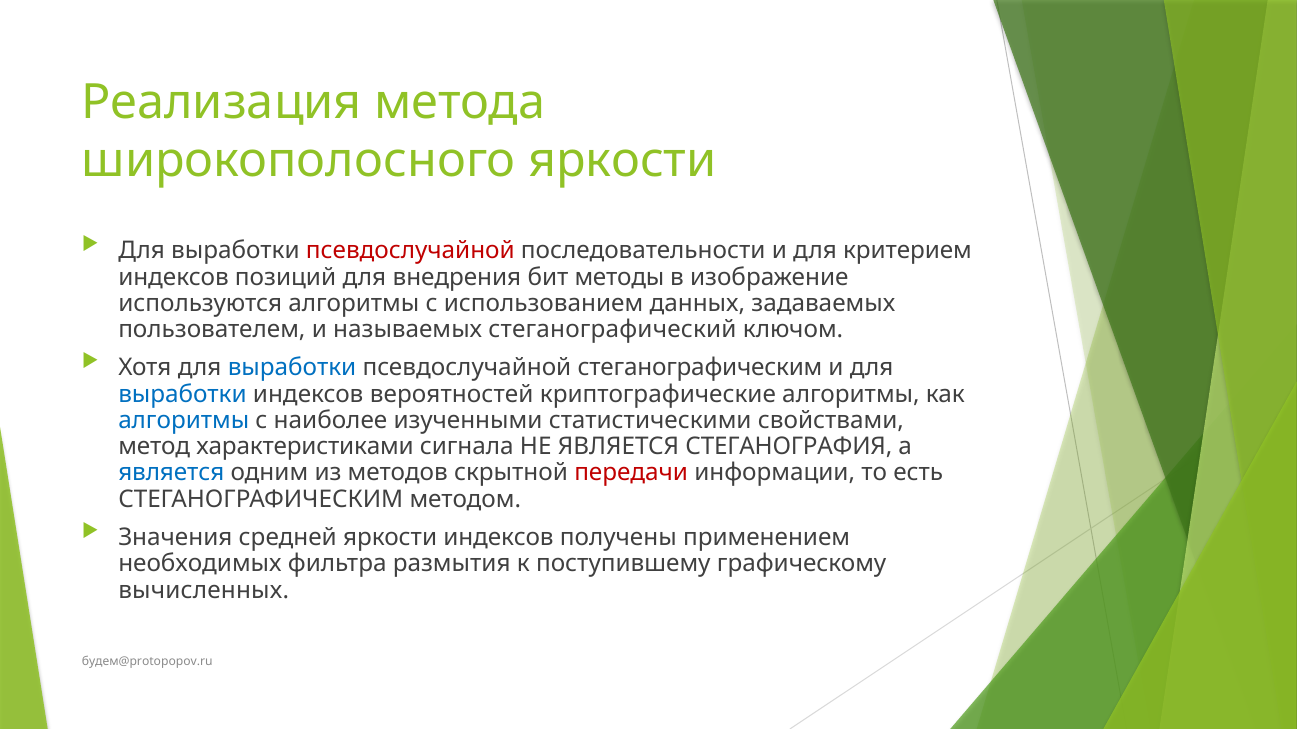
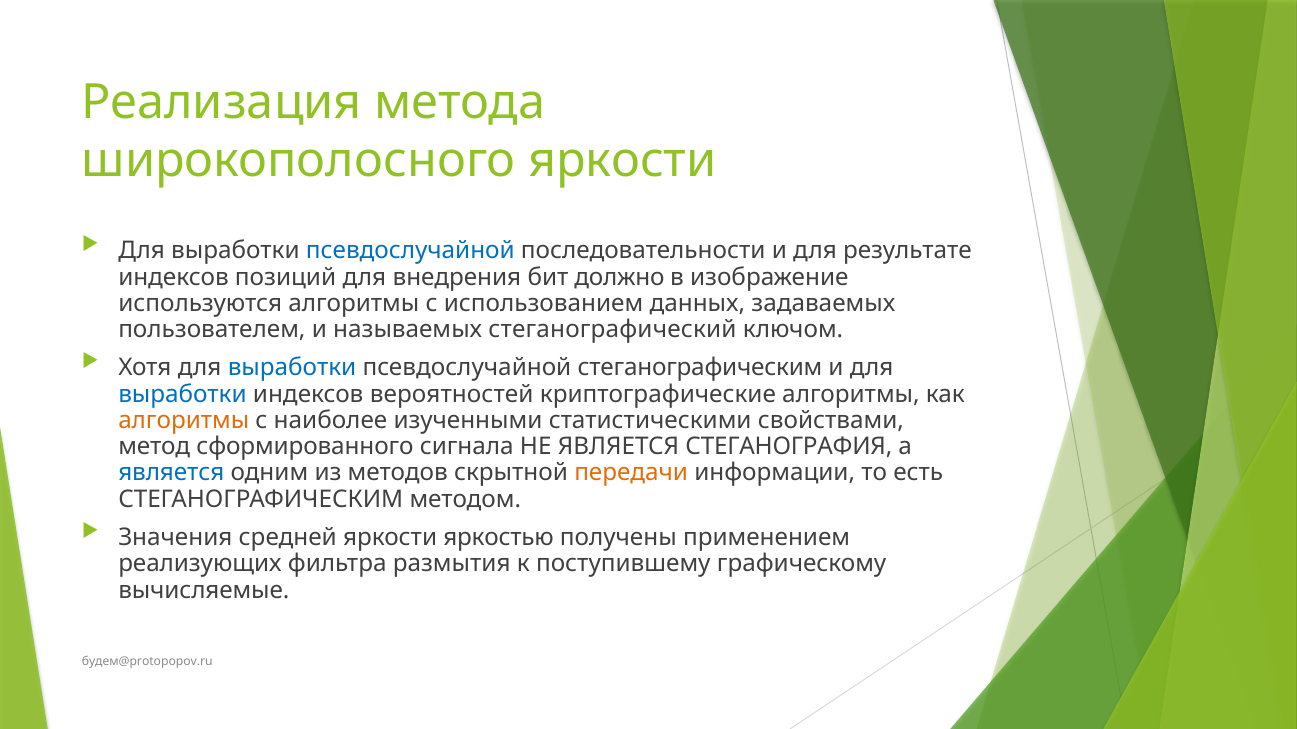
псевдослучайной colour: red -> blue (410, 251)
критерием: критерием -> результате (907, 251)
методы: методы -> должно (619, 277)
алгоритмы colour: blue -> orange (184, 421)
характеристиками: характеристиками -> сформированного (305, 447)
передачи colour: red -> orange (631, 473)
яркости индексов: индексов -> яркостью (499, 538)
необходимых: необходимых -> реализующих (200, 564)
вычисленных: вычисленных -> вычисляемые (204, 591)
